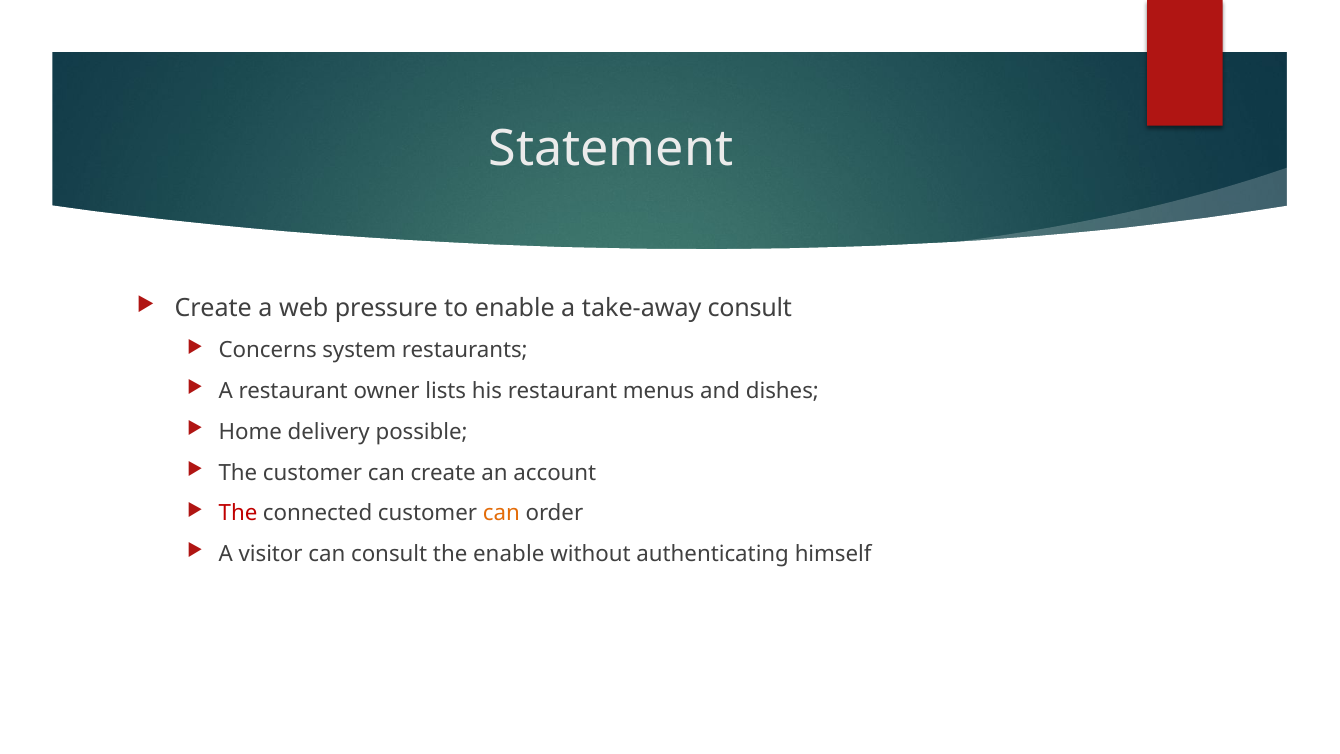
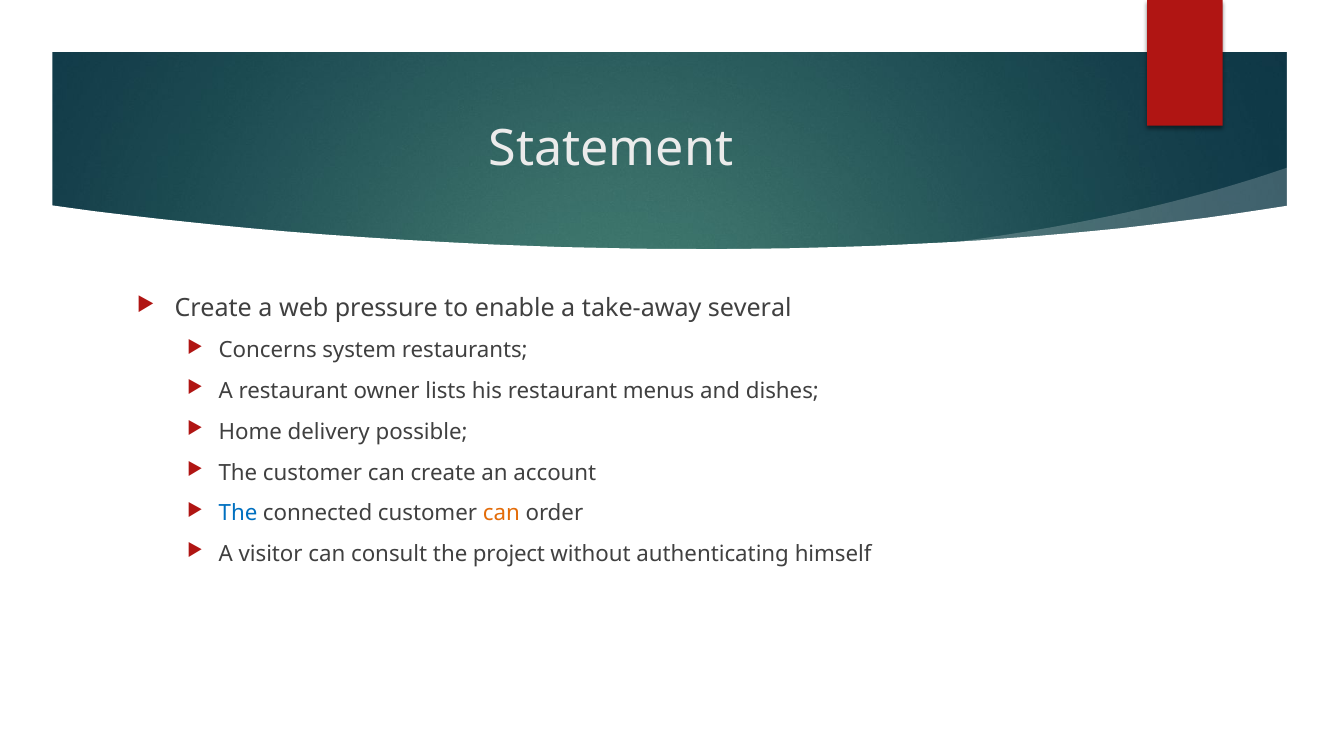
take-away consult: consult -> several (750, 308)
The colour: red -> blue (238, 513)
the enable: enable -> project (509, 554)
